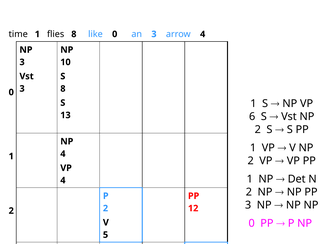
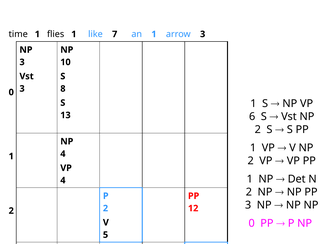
flies 8: 8 -> 1 (74, 34)
like 0: 0 -> 7 (115, 34)
an 3: 3 -> 1 (154, 34)
arrow 4: 4 -> 3 (203, 34)
